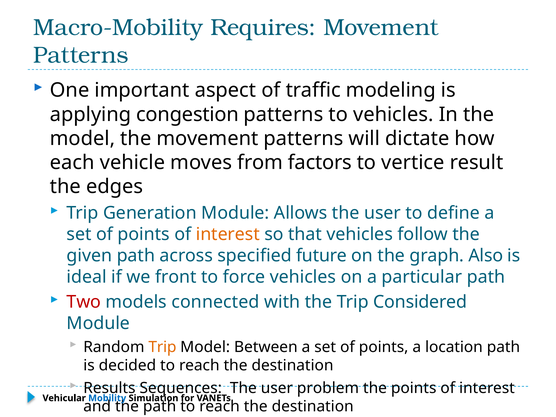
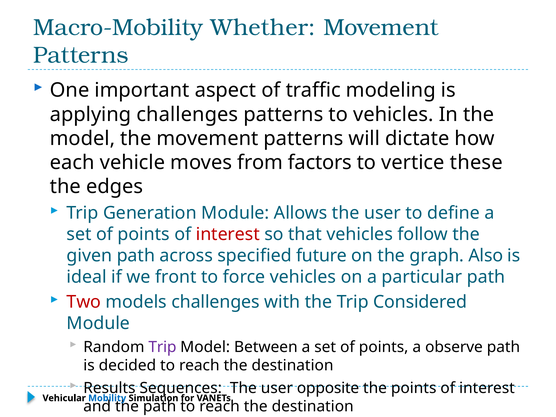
Requires: Requires -> Whether (263, 27)
applying congestion: congestion -> challenges (187, 114)
result: result -> these (476, 163)
interest colour: orange -> red (228, 234)
models connected: connected -> challenges (216, 302)
Trip colour: orange -> purple (162, 347)
location: location -> observe (454, 347)
problem: problem -> opposite (328, 388)
